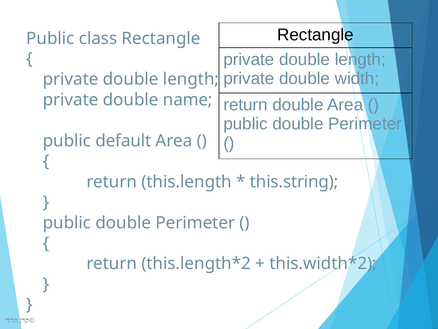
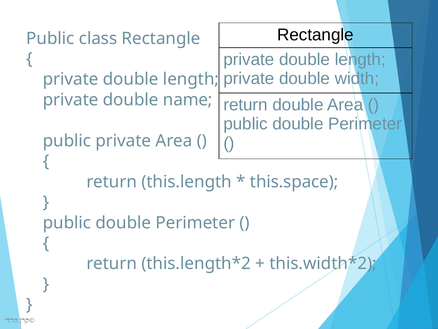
public default: default -> private (123, 141)
this.string: this.string -> this.space (294, 181)
